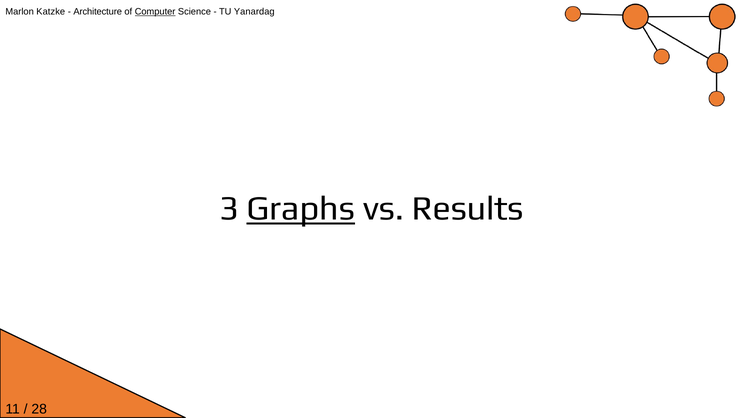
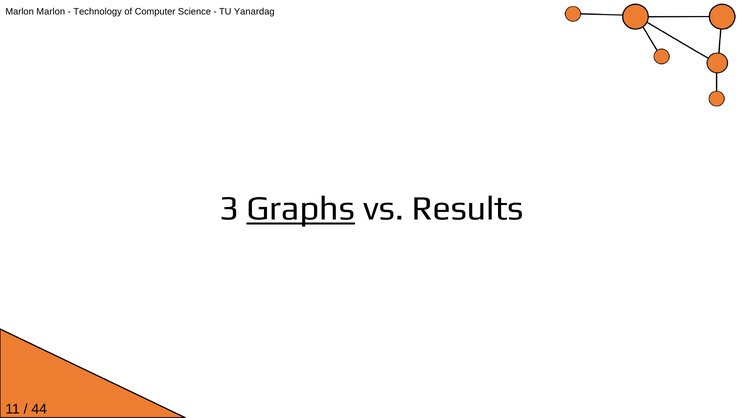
Marlon Katzke: Katzke -> Marlon (51, 12)
Architecture: Architecture -> Technology (98, 12)
Computer underline: present -> none (155, 12)
28: 28 -> 44 (39, 409)
